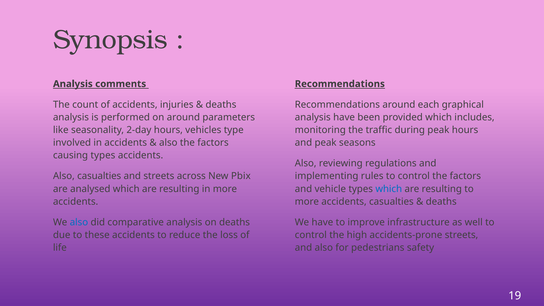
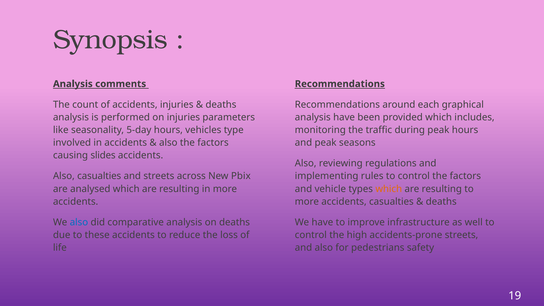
on around: around -> injuries (183, 117)
2-day: 2-day -> 5-day (139, 130)
causing types: types -> slides (103, 155)
which colour: blue -> orange (389, 189)
